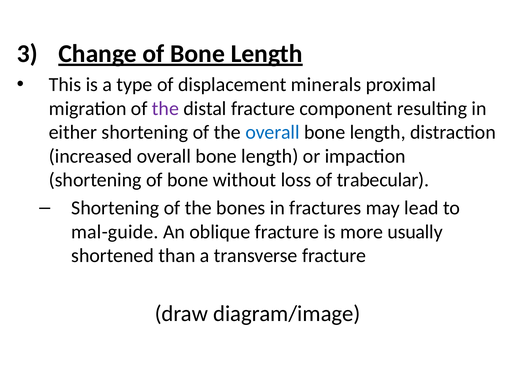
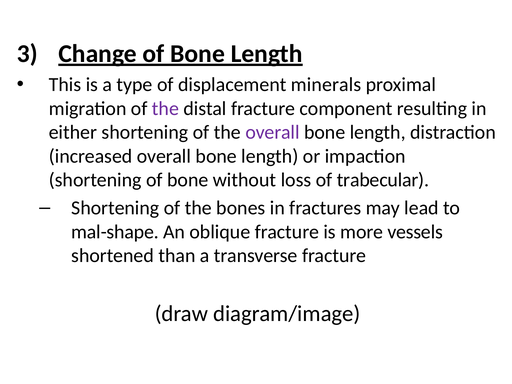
overall colour: blue -> purple (273, 132)
mal-guide: mal-guide -> mal-shape (115, 232)
usually: usually -> vessels (415, 232)
